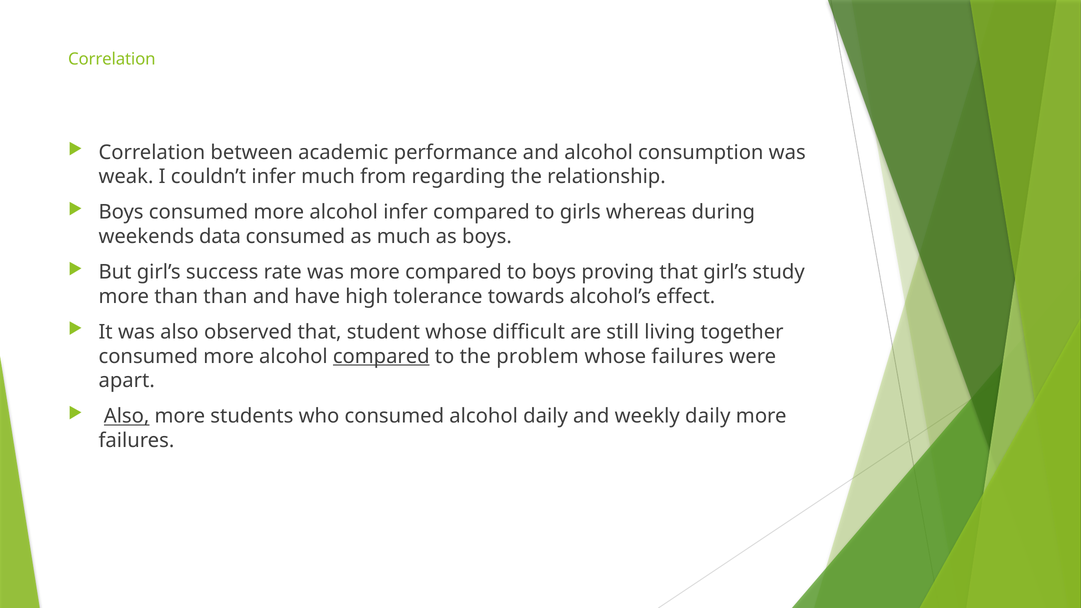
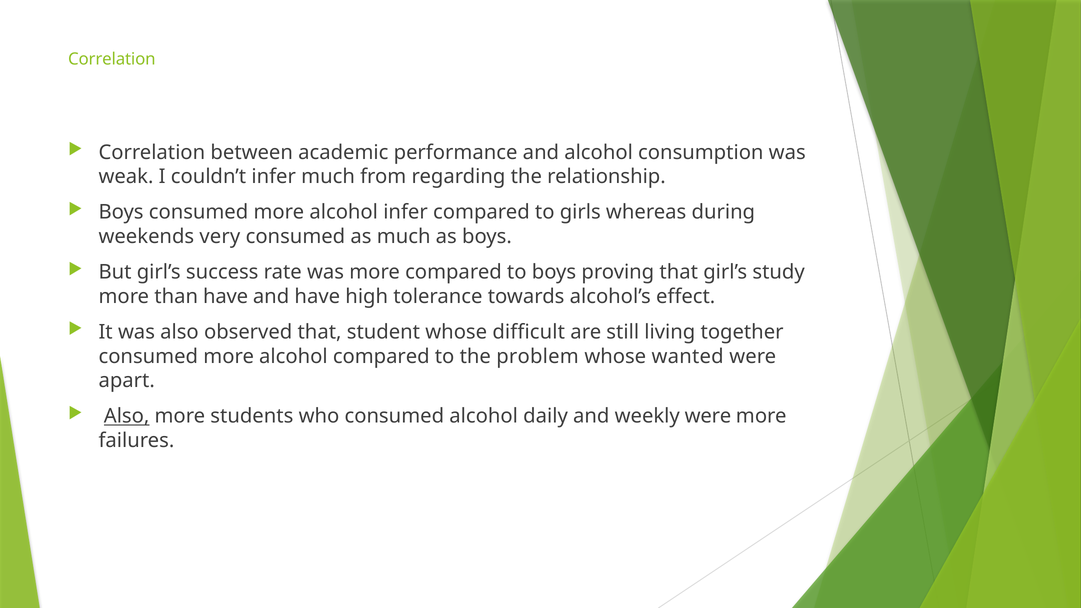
data: data -> very (220, 237)
than than: than -> have (226, 296)
compared underline: present -> none (381, 356)
whose failures: failures -> wanted (688, 356)
weekly daily: daily -> were (708, 416)
